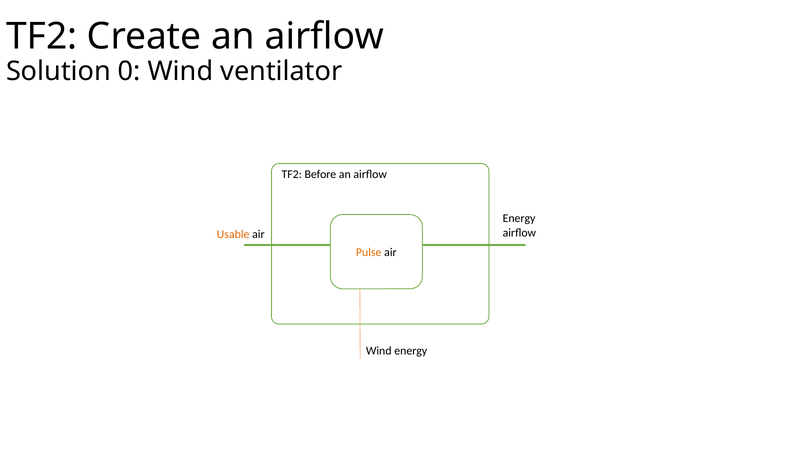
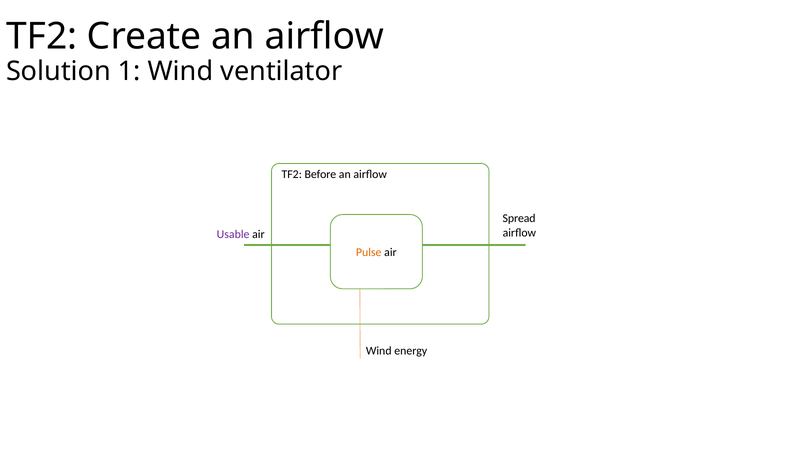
0: 0 -> 1 (129, 71)
Energy: Energy -> Spread (519, 218)
Usable colour: orange -> purple (233, 234)
